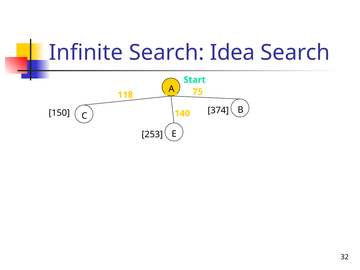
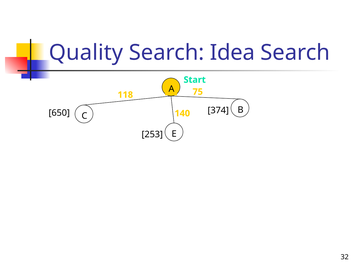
Infinite: Infinite -> Quality (86, 53)
150: 150 -> 650 (59, 113)
